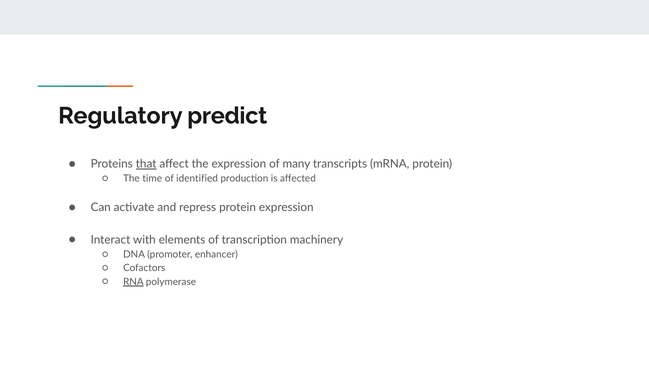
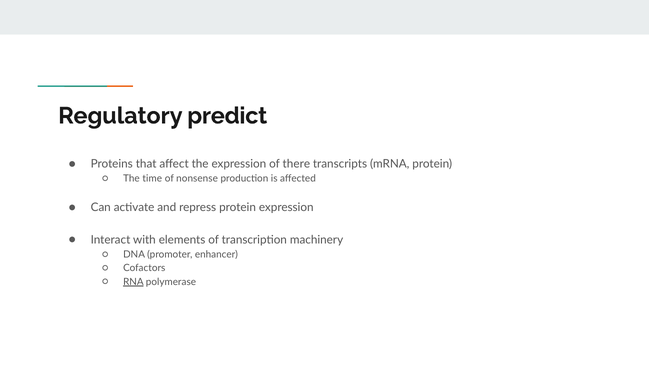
that underline: present -> none (146, 164)
many: many -> there (296, 164)
identified: identified -> nonsense (197, 179)
